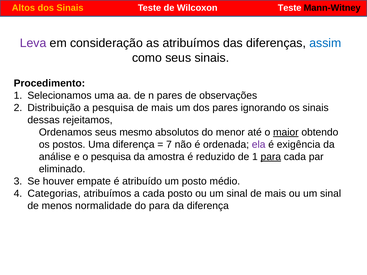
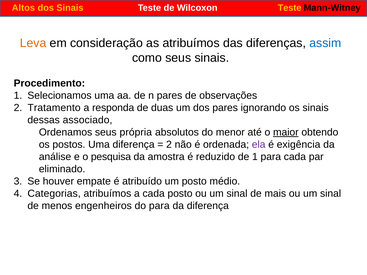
Teste colour: white -> yellow (290, 8)
Leva colour: purple -> orange (33, 43)
Distribuição: Distribuição -> Tratamento (54, 108)
a pesquisa: pesquisa -> responda (113, 108)
mais: mais -> duas (162, 108)
rejeitamos: rejeitamos -> associado (88, 120)
mesmo: mesmo -> própria (136, 132)
7: 7 -> 2 (169, 145)
para underline: present -> none (271, 157)
normalidade: normalidade -> engenheiros (103, 206)
